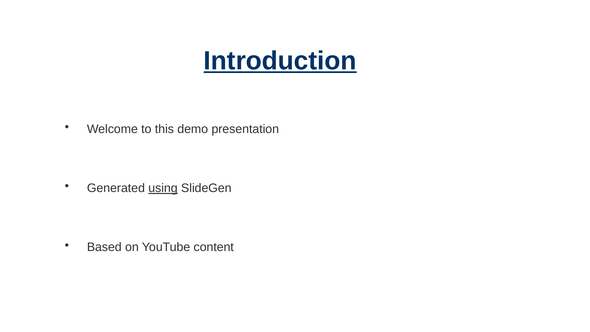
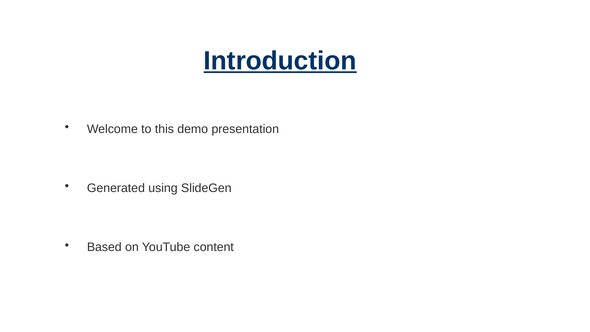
using underline: present -> none (163, 188)
